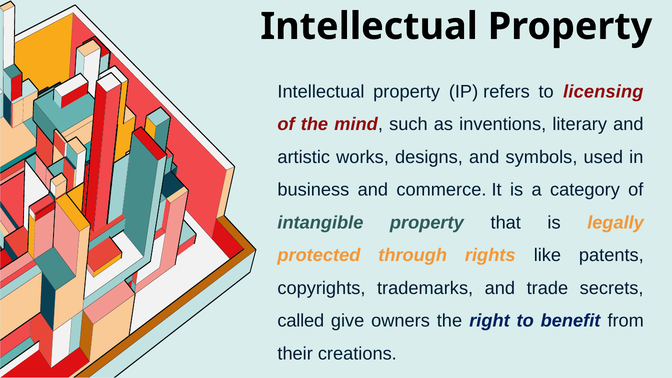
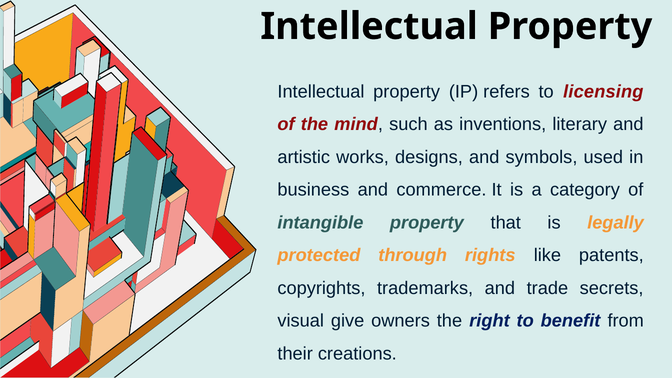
called: called -> visual (301, 321)
